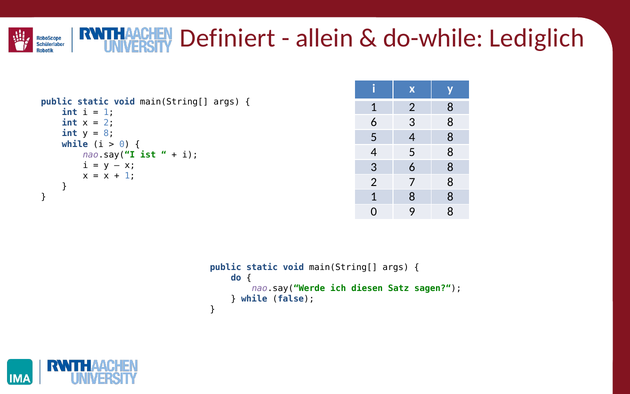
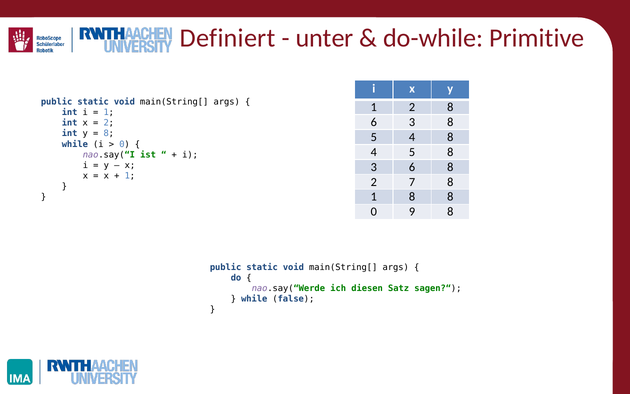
allein: allein -> unter (325, 38)
Lediglich: Lediglich -> Primitive (537, 38)
